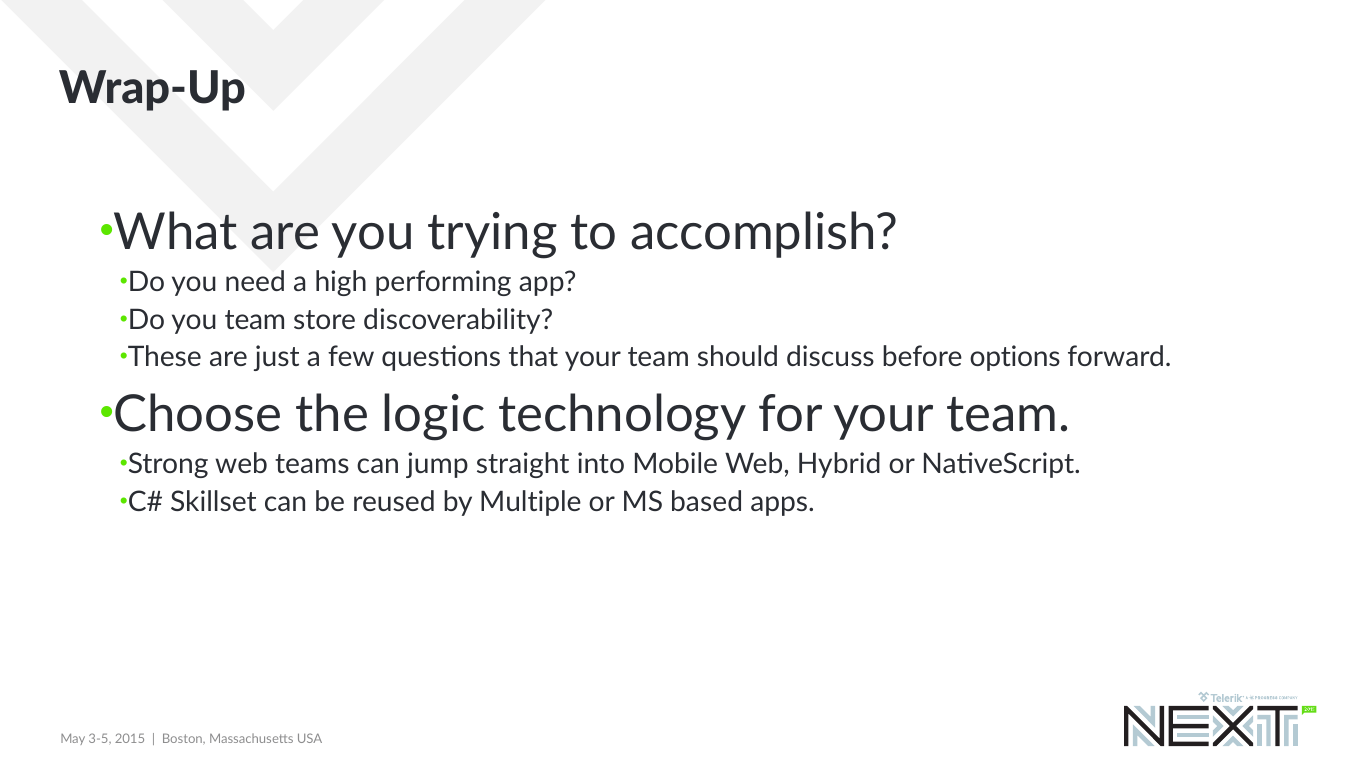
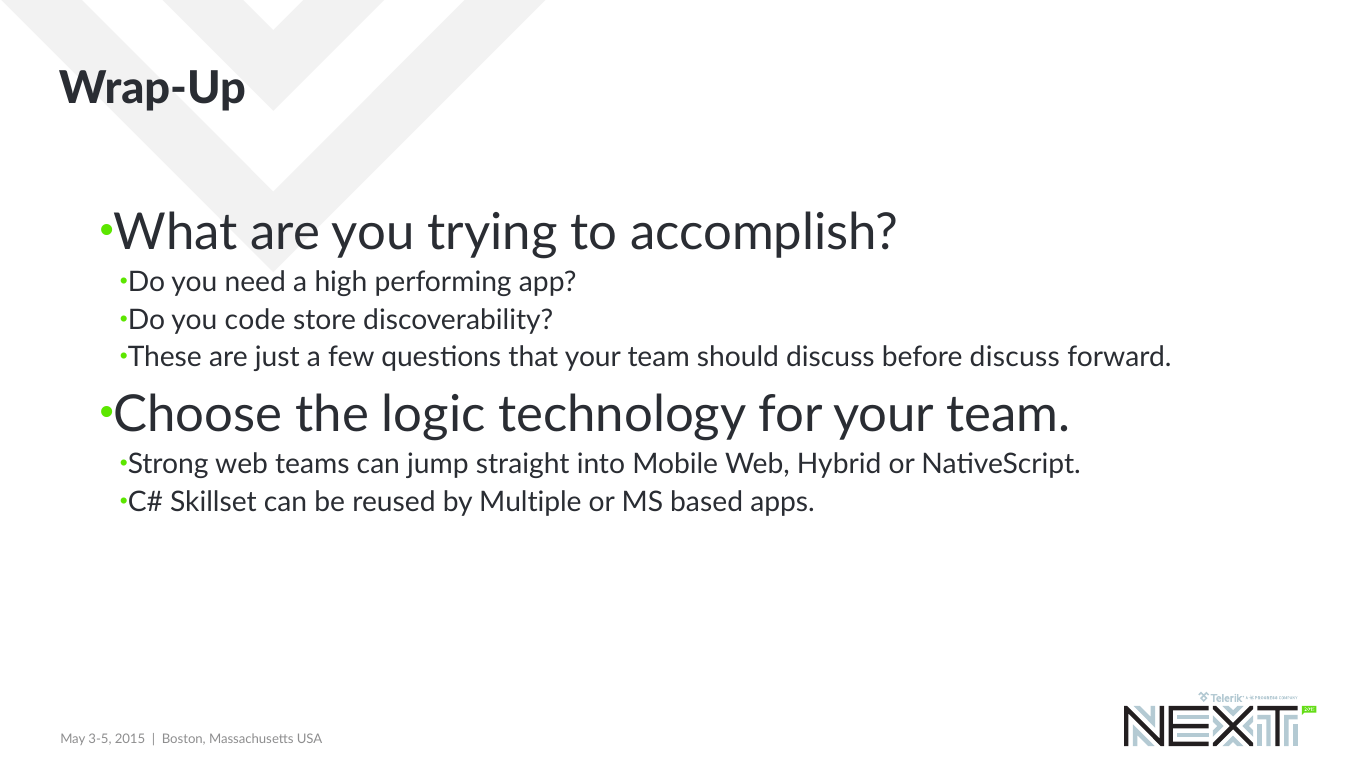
you team: team -> code (255, 320)
before options: options -> discuss (1015, 358)
